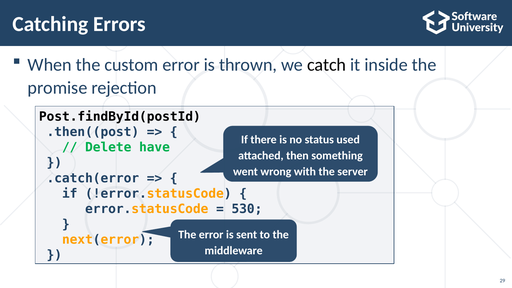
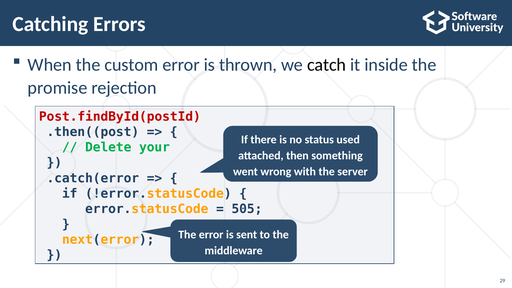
Post.findById(postId colour: black -> red (120, 117)
have: have -> your (154, 147)
530: 530 -> 505 (247, 209)
